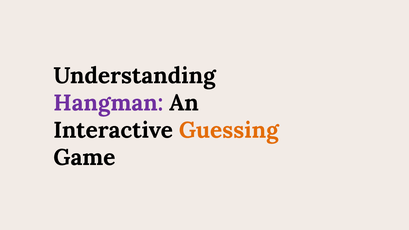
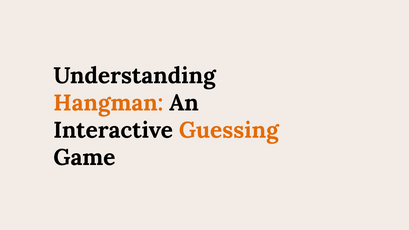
Hangman colour: purple -> orange (108, 103)
